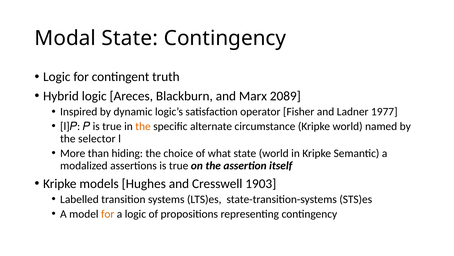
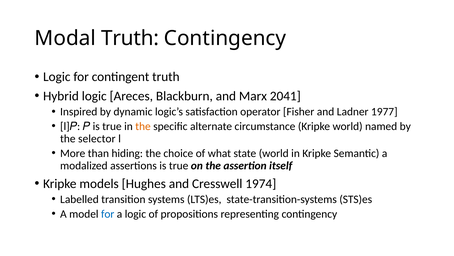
Modal State: State -> Truth (130, 38)
2089: 2089 -> 2041 (285, 96)
1903: 1903 -> 1974 (261, 183)
for colour: orange -> blue (108, 213)
